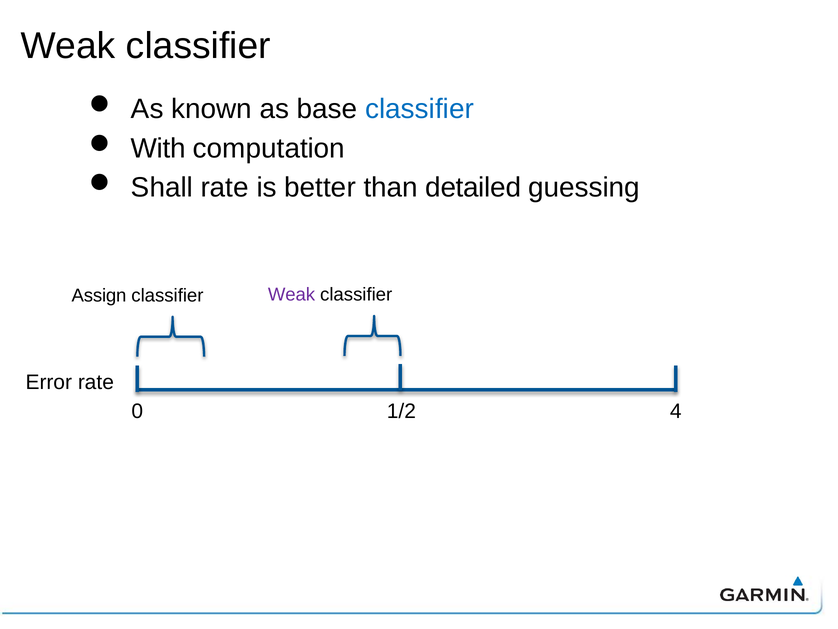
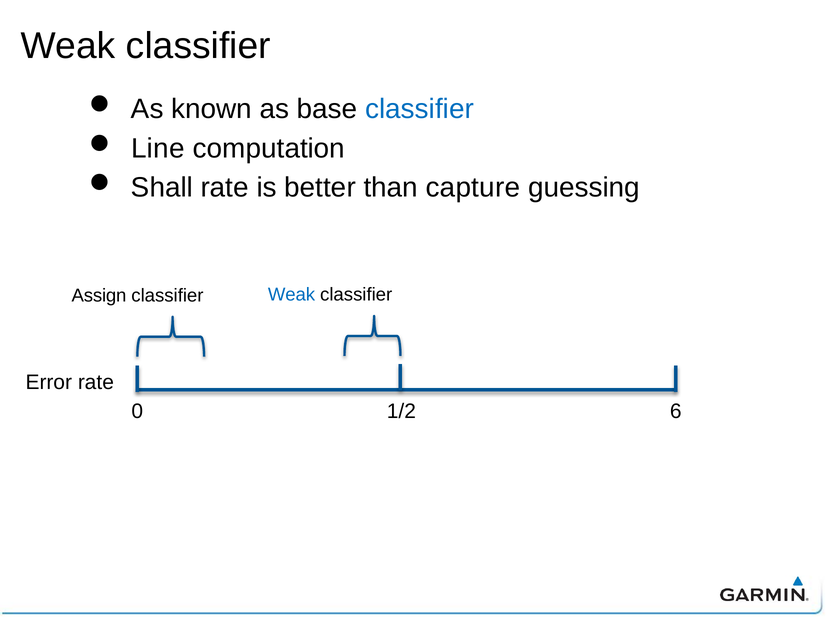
With: With -> Line (158, 148)
detailed: detailed -> capture (473, 187)
Weak colour: purple -> blue (292, 294)
4: 4 -> 6 (676, 411)
